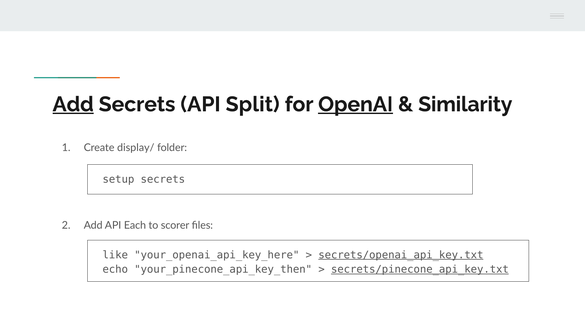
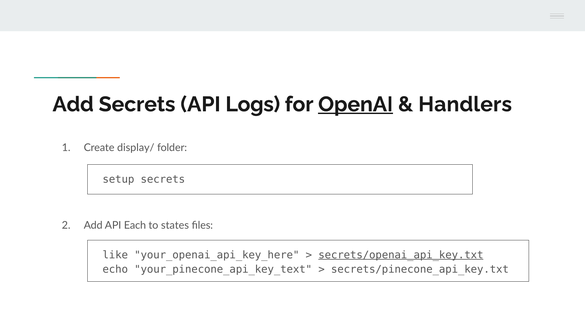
Add underline: present -> none (73, 104)
Split: Split -> Logs (253, 104)
Similarity: Similarity -> Handlers (465, 104)
scorer: scorer -> states (175, 225)
your_pinecone_api_key_then: your_pinecone_api_key_then -> your_pinecone_api_key_text (223, 270)
secrets/pinecone_api_key.txt underline: present -> none (420, 270)
